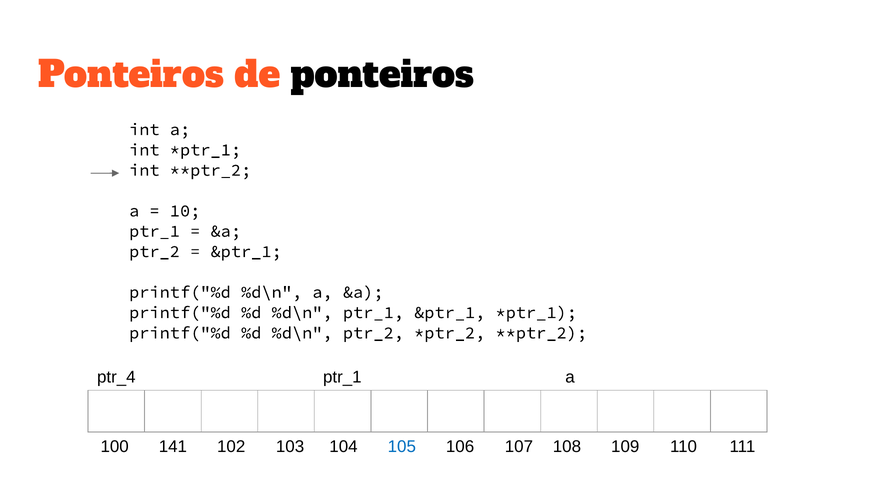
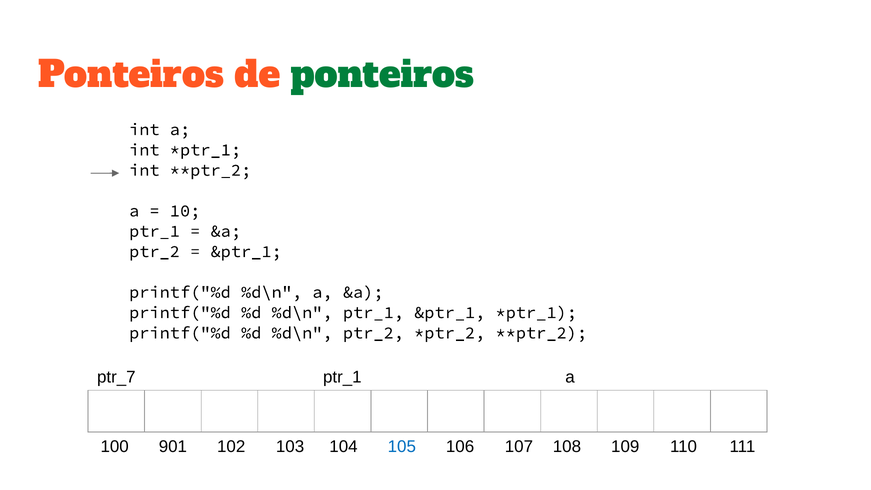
ponteiros colour: black -> green (383, 75)
ptr_4: ptr_4 -> ptr_7 (116, 377)
141: 141 -> 901 (173, 447)
